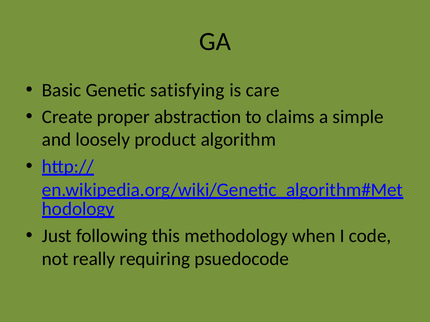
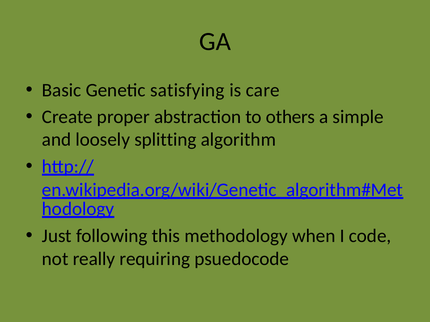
claims: claims -> others (291, 117)
product: product -> splitting (165, 140)
